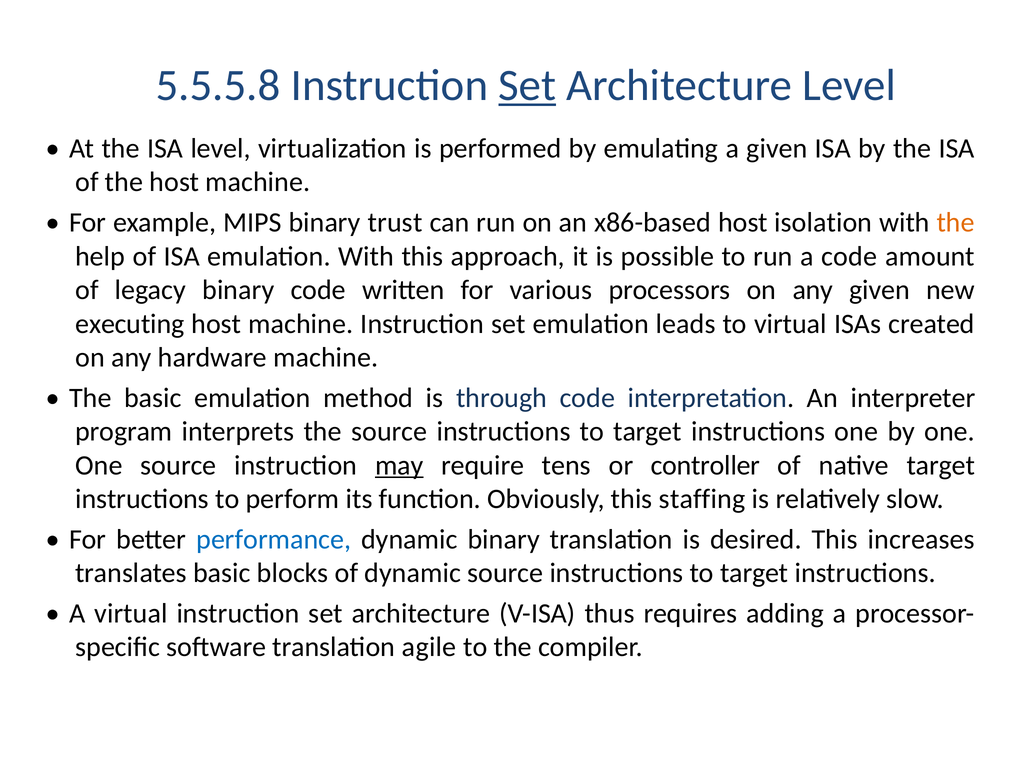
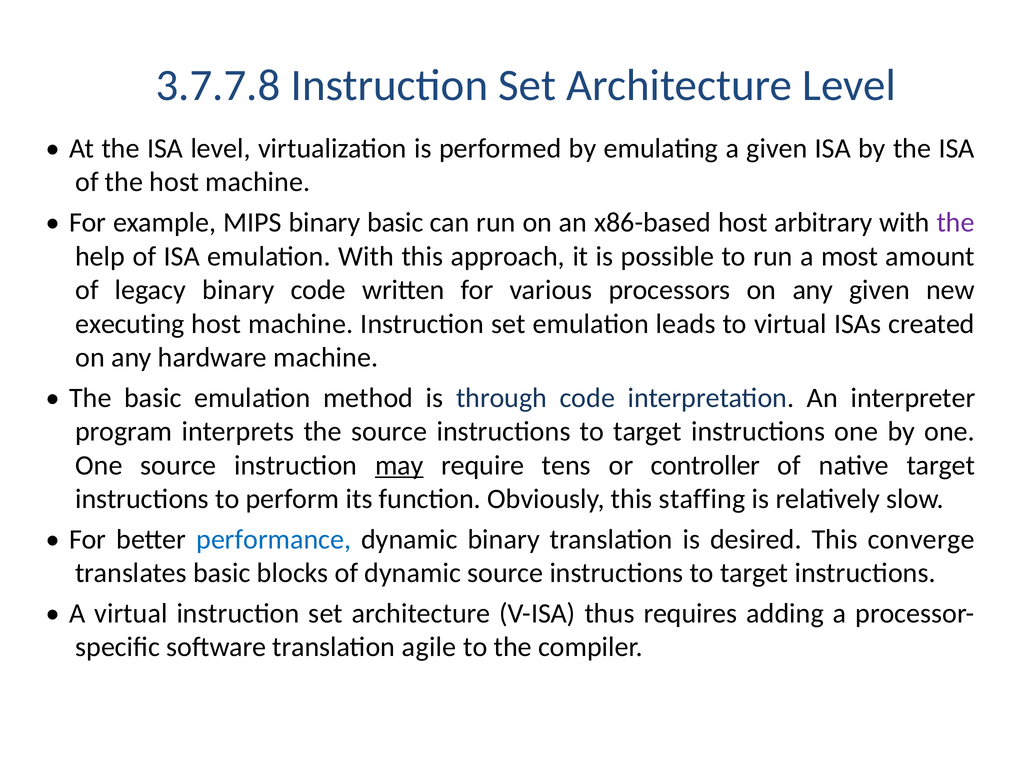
5.5.5.8: 5.5.5.8 -> 3.7.7.8 (218, 85)
Set underline: present -> none (527, 85)
binary trust: trust -> basic (395, 222)
isolation: isolation -> arbitrary (823, 222)
the colour: orange -> purple (956, 222)
a code: code -> most (850, 256)
increases: increases -> converge (921, 539)
